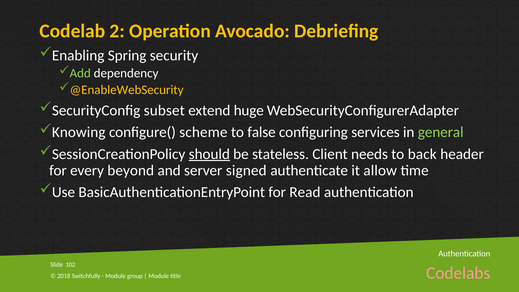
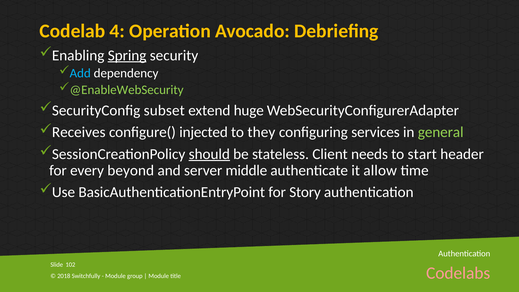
2: 2 -> 4 (117, 31)
Spring underline: none -> present (127, 55)
Add colour: light green -> light blue (80, 73)
@EnableWebSecurity colour: yellow -> light green (127, 90)
Knowing: Knowing -> Receives (79, 132)
scheme: scheme -> injected (204, 132)
false: false -> they (261, 132)
back: back -> start (422, 154)
signed: signed -> middle (246, 170)
Read: Read -> Story (305, 192)
